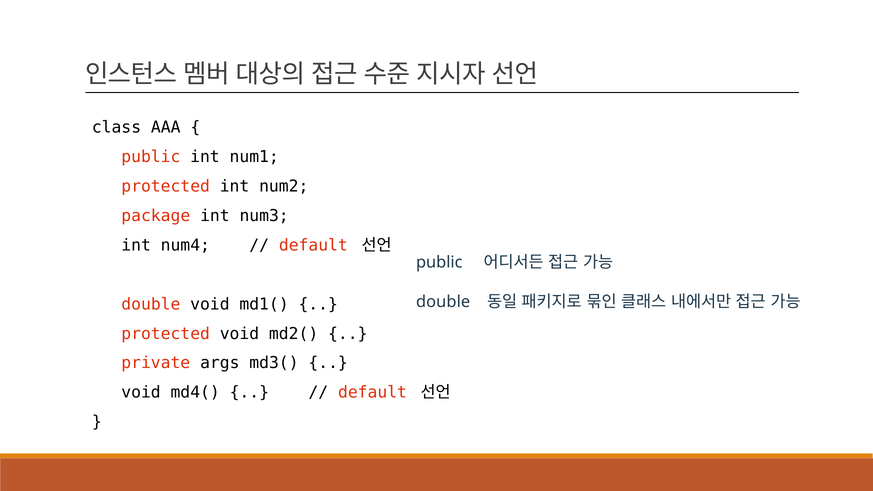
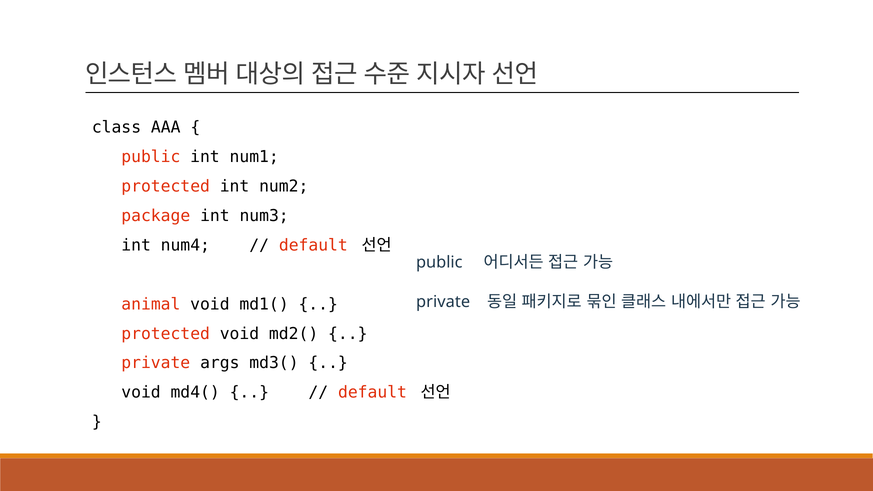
double: double -> animal (151, 304)
double: double -> private (443, 302)
